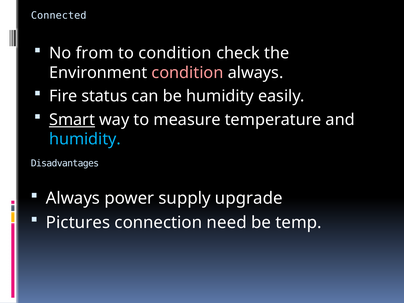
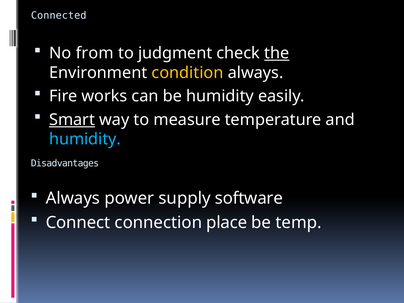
to condition: condition -> judgment (175, 53)
the underline: none -> present (277, 53)
condition colour: pink -> yellow (187, 73)
status: status -> works (104, 96)
upgrade: upgrade -> software (249, 198)
Pictures: Pictures -> Connect (78, 223)
need: need -> place (227, 223)
